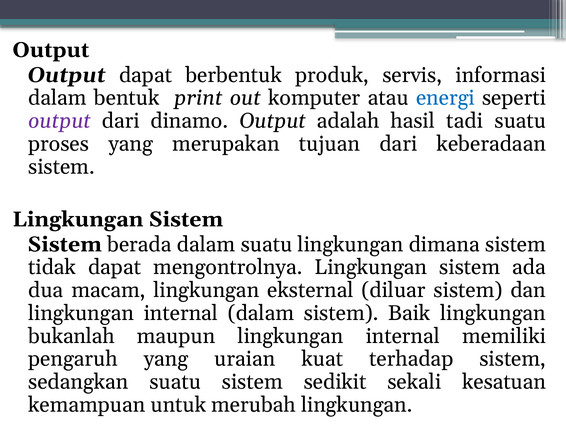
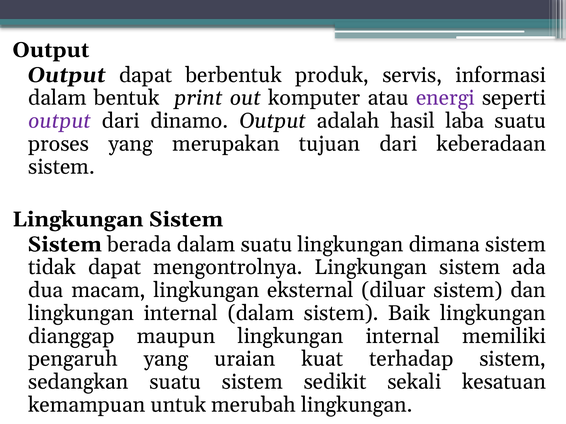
energi colour: blue -> purple (445, 98)
tadi: tadi -> laba (465, 121)
bukanlah: bukanlah -> dianggap (71, 336)
